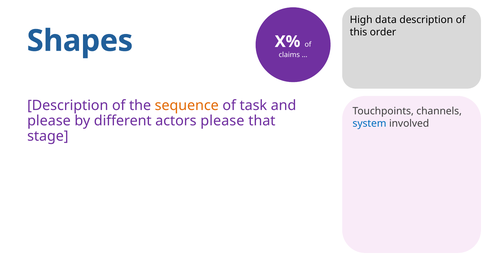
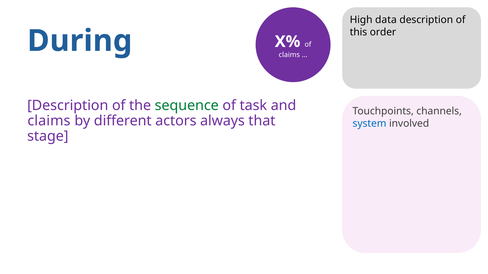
Shapes: Shapes -> During (80, 41)
sequence colour: orange -> green (187, 106)
please: please -> claims (49, 121)
actors please: please -> always (222, 121)
